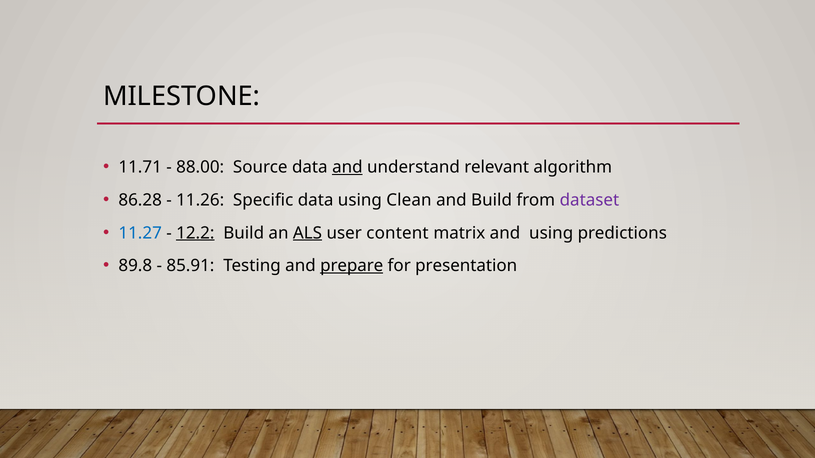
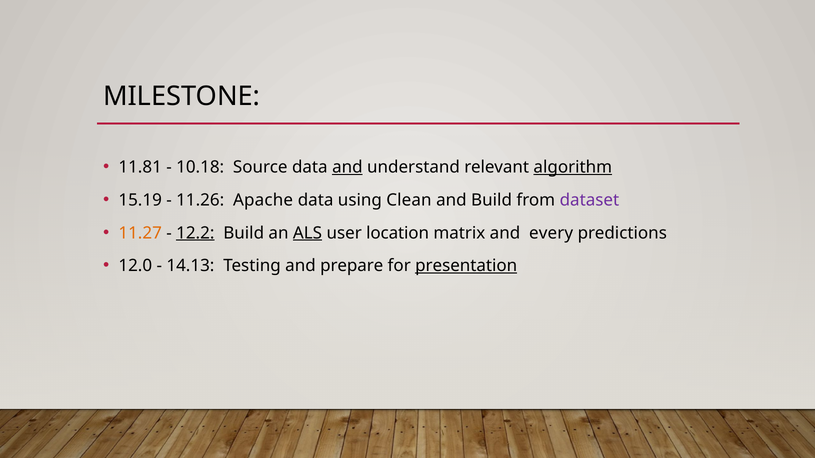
11.71: 11.71 -> 11.81 (140, 167)
88.00: 88.00 -> 10.18 (200, 167)
algorithm underline: none -> present (573, 167)
86.28: 86.28 -> 15.19 (140, 200)
Specific: Specific -> Apache (263, 200)
11.27 colour: blue -> orange (140, 233)
content: content -> location (398, 233)
and using: using -> every (551, 233)
89.8: 89.8 -> 12.0 (135, 266)
85.91: 85.91 -> 14.13 (190, 266)
prepare underline: present -> none (352, 266)
presentation underline: none -> present (466, 266)
